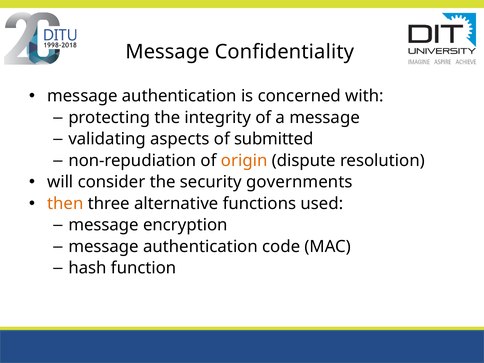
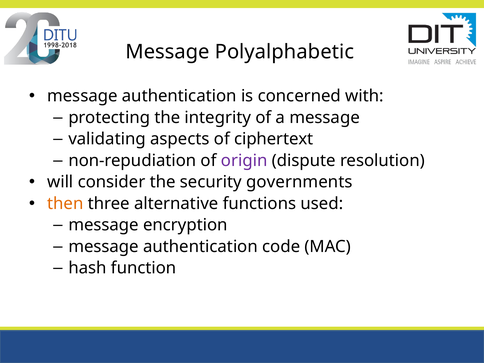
Confidentiality: Confidentiality -> Polyalphabetic (284, 52)
submitted: submitted -> ciphertext (274, 139)
origin colour: orange -> purple (244, 161)
